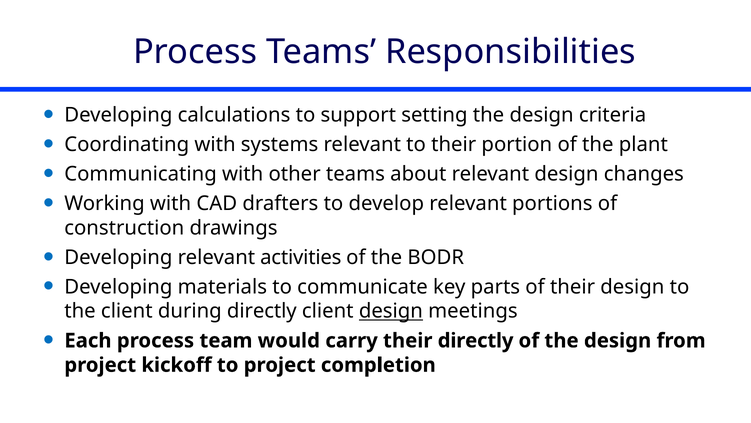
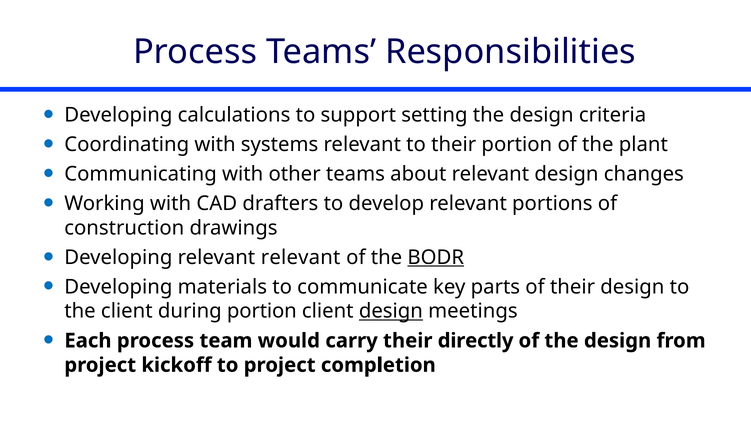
relevant activities: activities -> relevant (301, 257)
BODR underline: none -> present (436, 257)
during directly: directly -> portion (262, 311)
